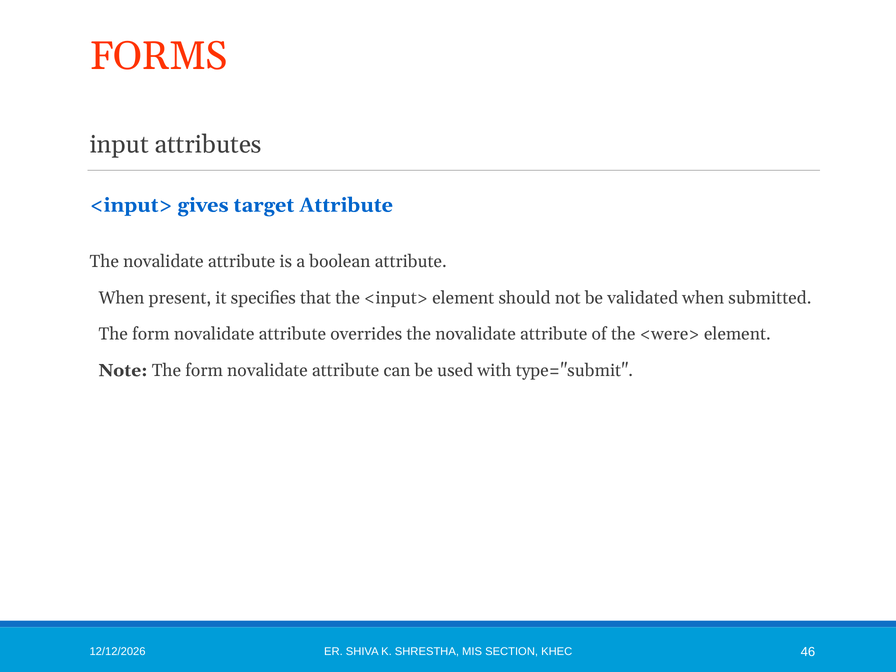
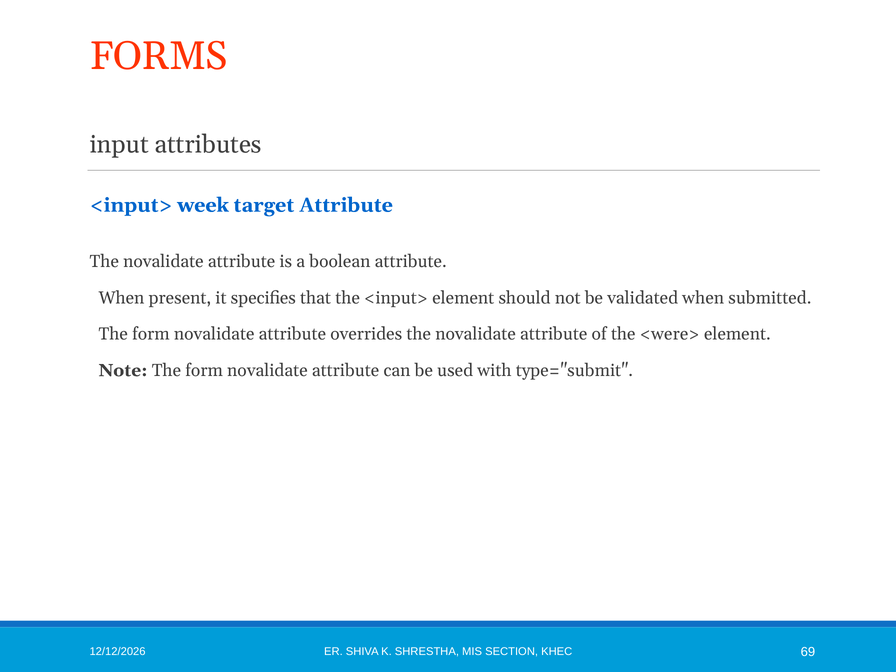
gives: gives -> week (203, 205)
46: 46 -> 69 (808, 652)
